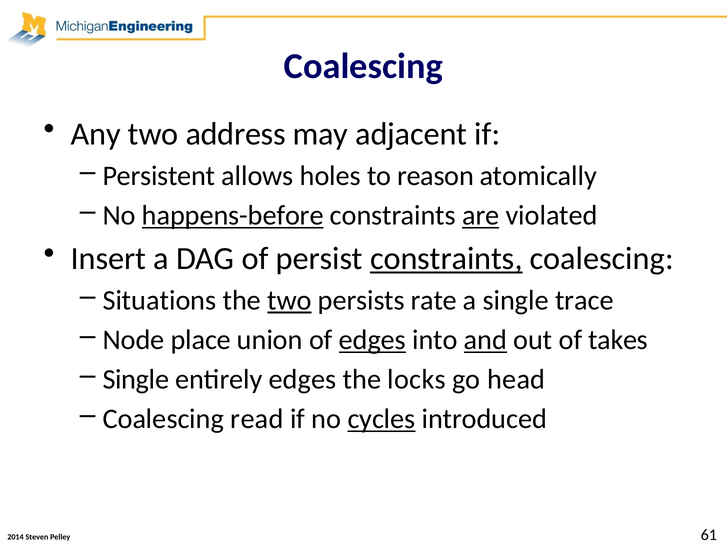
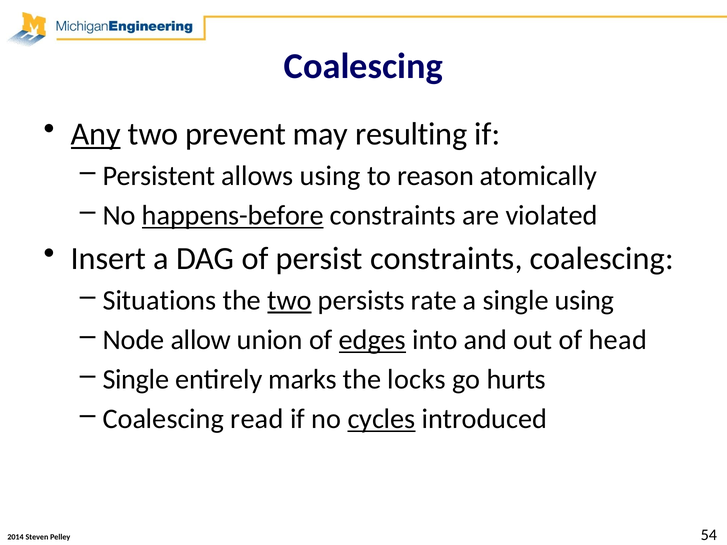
Any underline: none -> present (96, 134)
address: address -> prevent (236, 134)
adjacent: adjacent -> resulting (411, 134)
allows holes: holes -> using (330, 176)
are underline: present -> none (481, 216)
constraints underline: present -> none (446, 259)
single trace: trace -> using (585, 301)
place: place -> allow (201, 340)
and underline: present -> none (485, 340)
takes: takes -> head (618, 340)
entirely edges: edges -> marks (303, 380)
head: head -> hurts (516, 380)
61: 61 -> 54 (709, 535)
